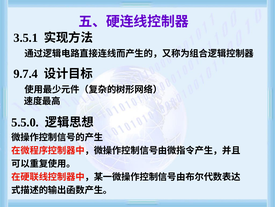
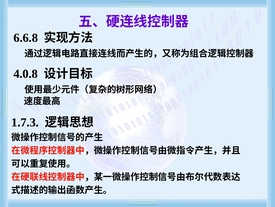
3.5.1: 3.5.1 -> 6.6.8 (26, 38)
9.7.4: 9.7.4 -> 4.0.8 (26, 74)
5.5.0: 5.5.0 -> 1.7.3 (25, 122)
